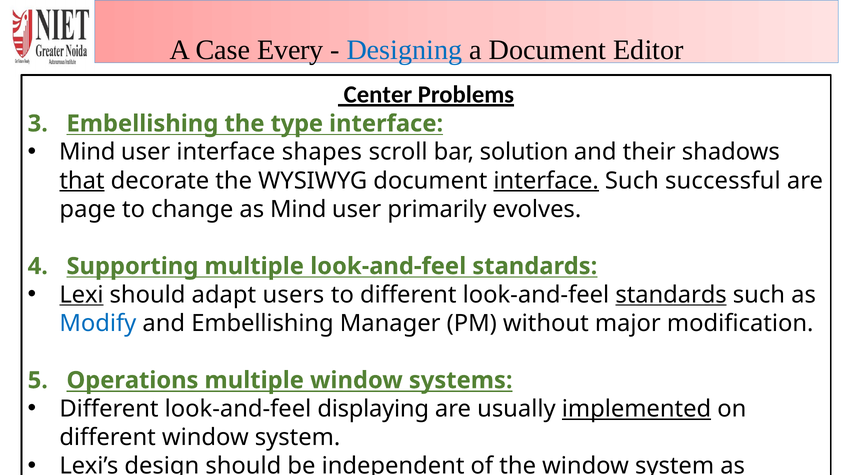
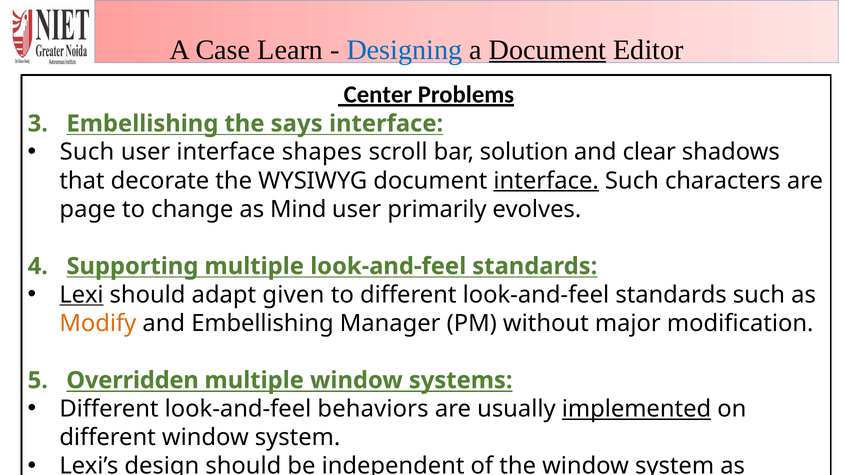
Every: Every -> Learn (290, 50)
Document underline: none -> present (548, 50)
type: type -> says (297, 124)
Mind: Mind -> Such (87, 152)
their: their -> clear (649, 152)
that underline: present -> none (82, 181)
successful: successful -> characters (723, 181)
users: users -> given (293, 295)
standards underline: present -> none (671, 295)
Modify colour: blue -> orange (98, 323)
Operations: Operations -> Overridden (133, 381)
displaying: displaying -> behaviors (373, 409)
